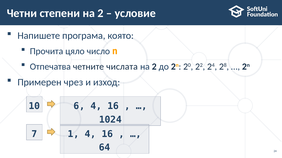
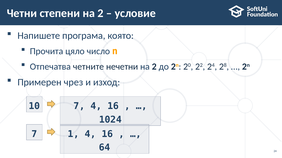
числата: числата -> нечетни (122, 67)
10 6: 6 -> 7 (79, 107)
